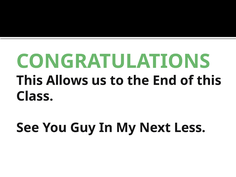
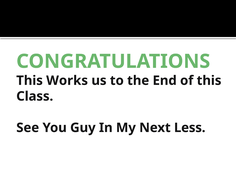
Allows: Allows -> Works (67, 81)
